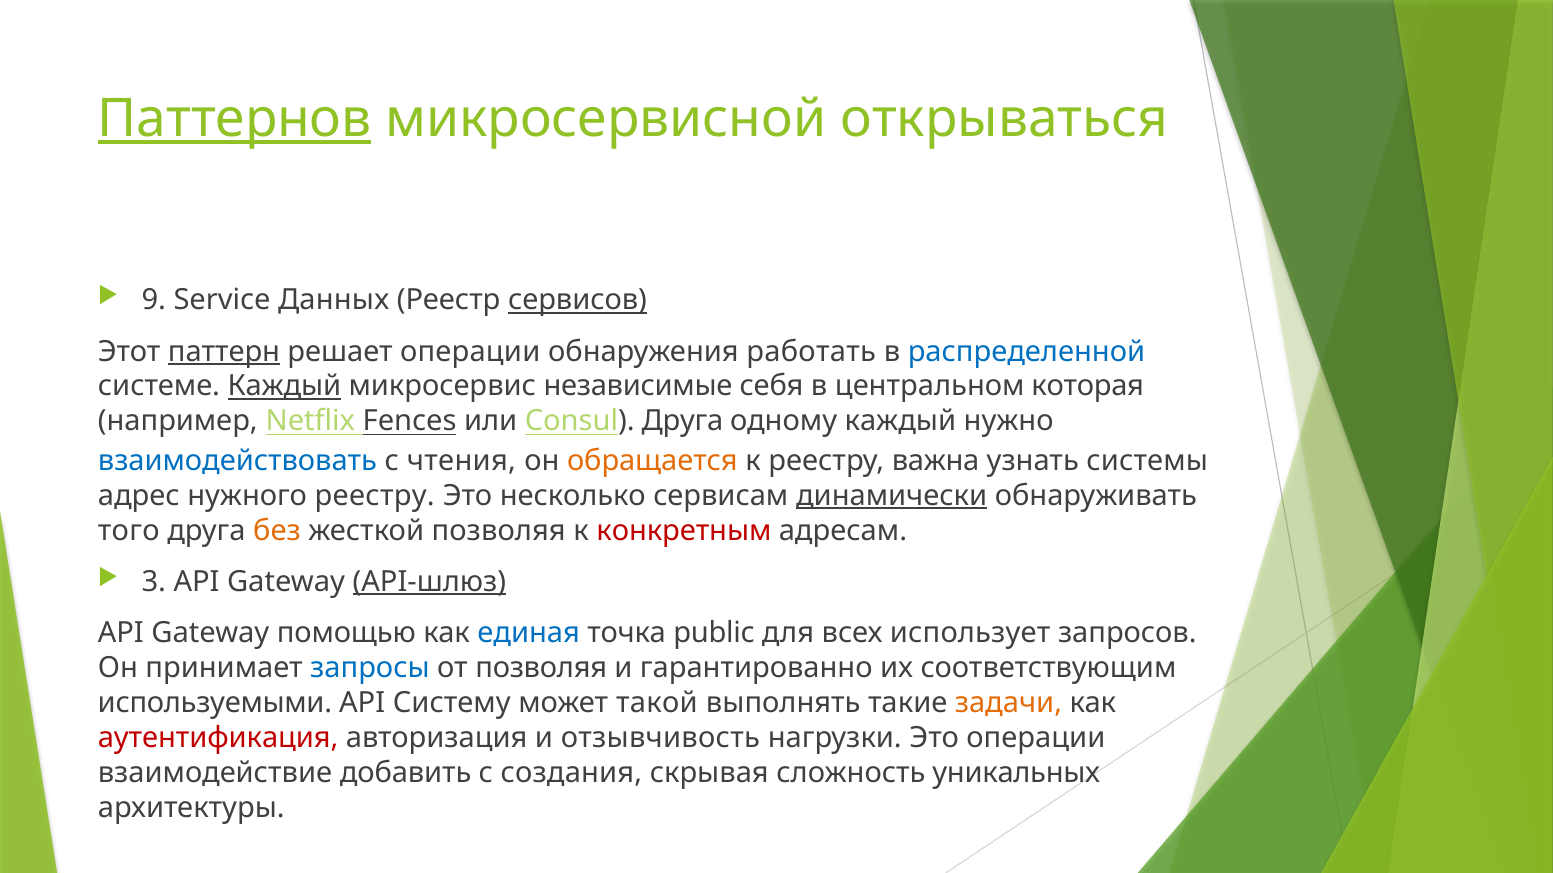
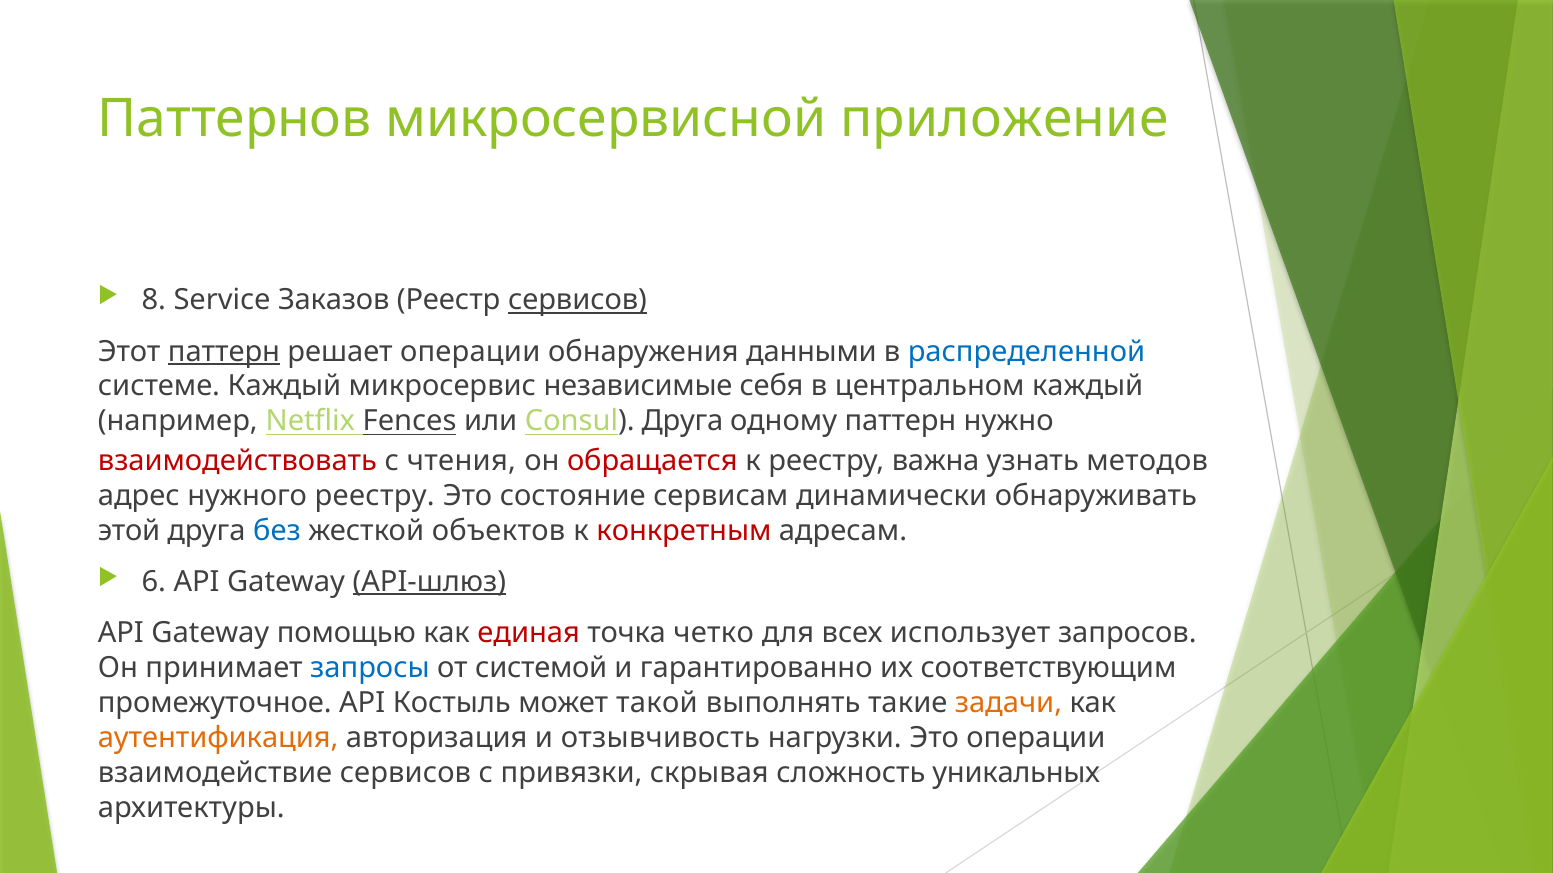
Паттернов underline: present -> none (235, 119)
открываться: открываться -> приложение (1004, 119)
9: 9 -> 8 (154, 301)
Данных: Данных -> Заказов (334, 301)
работать: работать -> данными (811, 352)
Каждый underline: present -> none (284, 387)
центральном которая: которая -> каждый (1088, 387)
одному каждый: каждый -> паттерн (900, 422)
взаимодействовать colour: blue -> red (237, 461)
обращается colour: orange -> red (652, 461)
системы: системы -> методов (1147, 461)
несколько: несколько -> состояние (573, 496)
динамически underline: present -> none (892, 496)
того: того -> этой (129, 531)
без colour: orange -> blue (277, 531)
жесткой позволяя: позволяя -> объектов (499, 531)
3: 3 -> 6 (154, 582)
единая colour: blue -> red (529, 633)
public: public -> четко (714, 633)
от позволяя: позволяя -> системой (541, 668)
используемыми: используемыми -> промежуточное (215, 703)
Систему: Систему -> Костыль (452, 703)
аутентификация colour: red -> orange (218, 738)
взаимодействие добавить: добавить -> сервисов (405, 773)
создания: создания -> привязки (572, 773)
